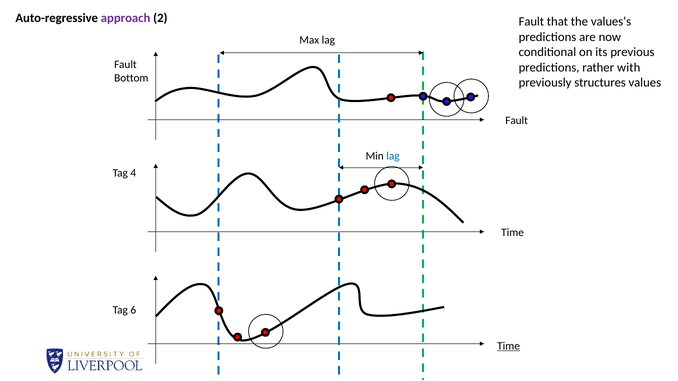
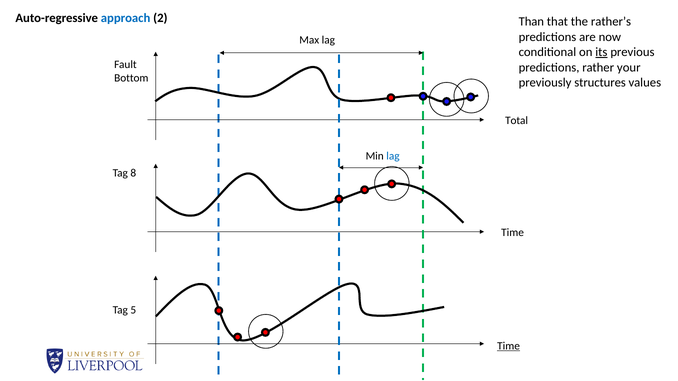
approach colour: purple -> blue (126, 18)
2 Fault: Fault -> Than (531, 22)
values’s: values’s -> rather’s (611, 22)
its underline: none -> present (601, 52)
with: with -> your (629, 67)
Fault: Fault -> Total (517, 120)
4: 4 -> 8 (133, 173)
6: 6 -> 5 (133, 310)
